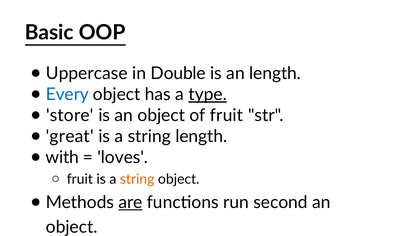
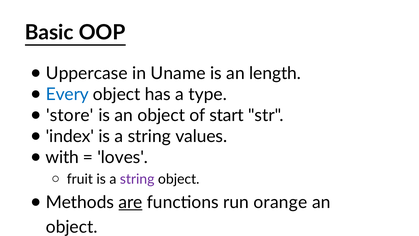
Double: Double -> Uname (178, 73)
type underline: present -> none (208, 94)
of fruit: fruit -> start (227, 115)
great: great -> index (70, 136)
string length: length -> values (201, 136)
string colour: orange -> purple (137, 179)
second: second -> orange (280, 202)
